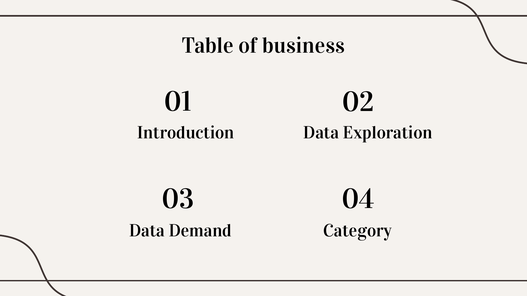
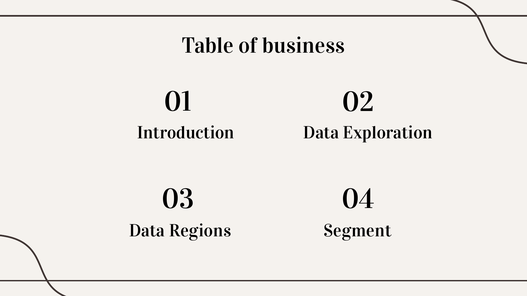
Demand: Demand -> Regions (200, 231)
Category: Category -> Segment (357, 231)
